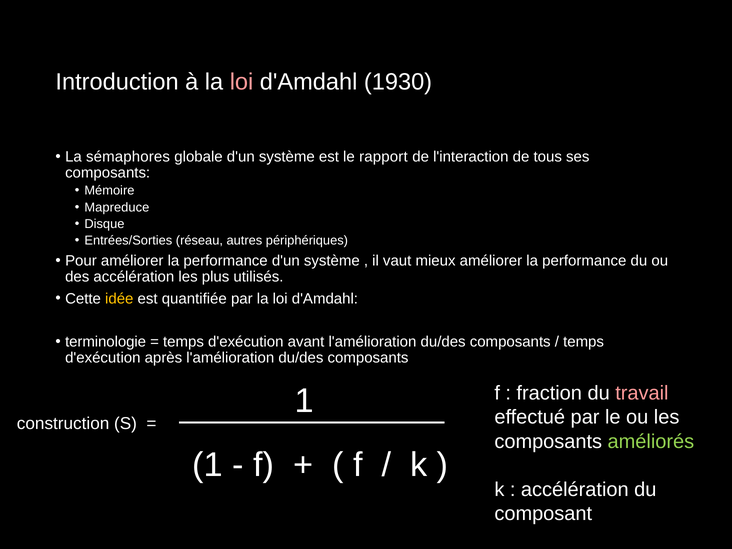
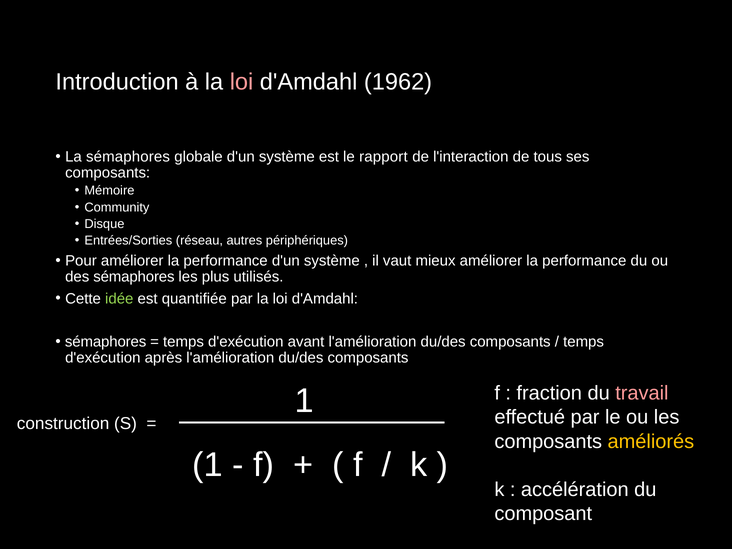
1930: 1930 -> 1962 (398, 82)
Mapreduce: Mapreduce -> Community (117, 207)
des accélération: accélération -> sémaphores (134, 277)
idée colour: yellow -> light green (119, 299)
terminologie: terminologie -> sémaphores (106, 342)
améliorés colour: light green -> yellow (651, 441)
